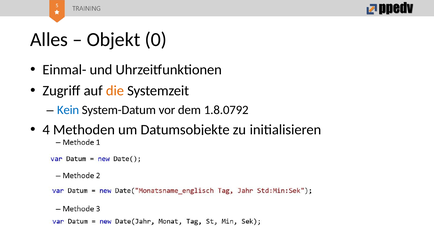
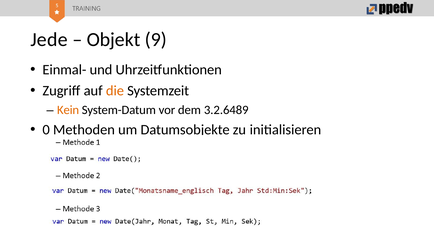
Alles: Alles -> Jede (49, 40)
0: 0 -> 9 (156, 40)
Kein colour: blue -> orange (68, 110)
1.8.0792: 1.8.0792 -> 3.2.6489 (226, 110)
4: 4 -> 0 (46, 130)
